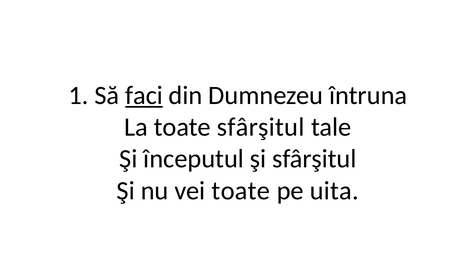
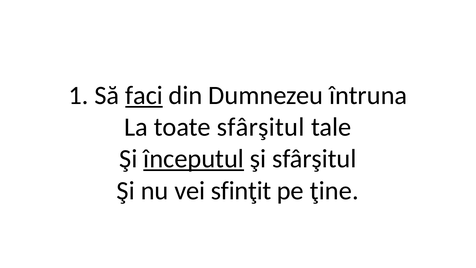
începutul underline: none -> present (194, 159)
vei toate: toate -> sfinţit (241, 190)
uita: uita -> ţine (334, 190)
